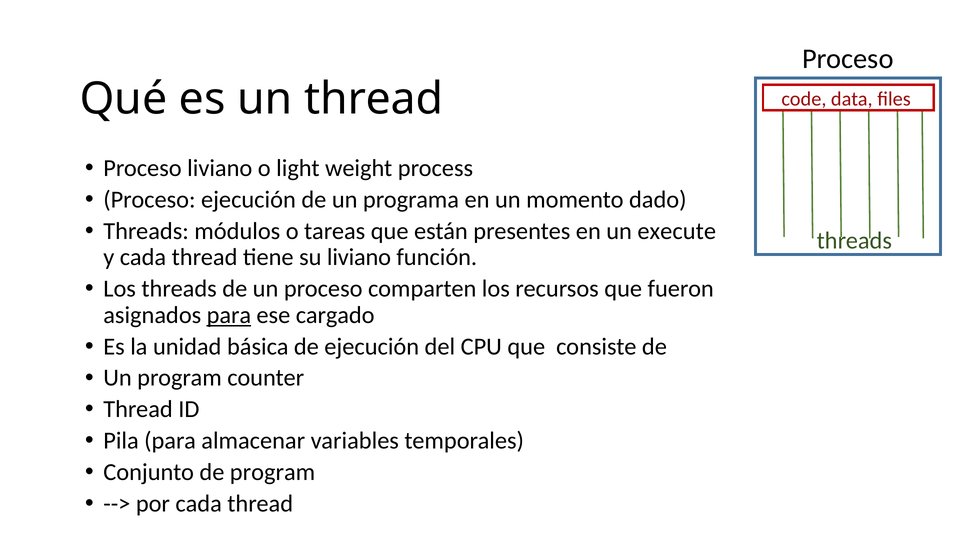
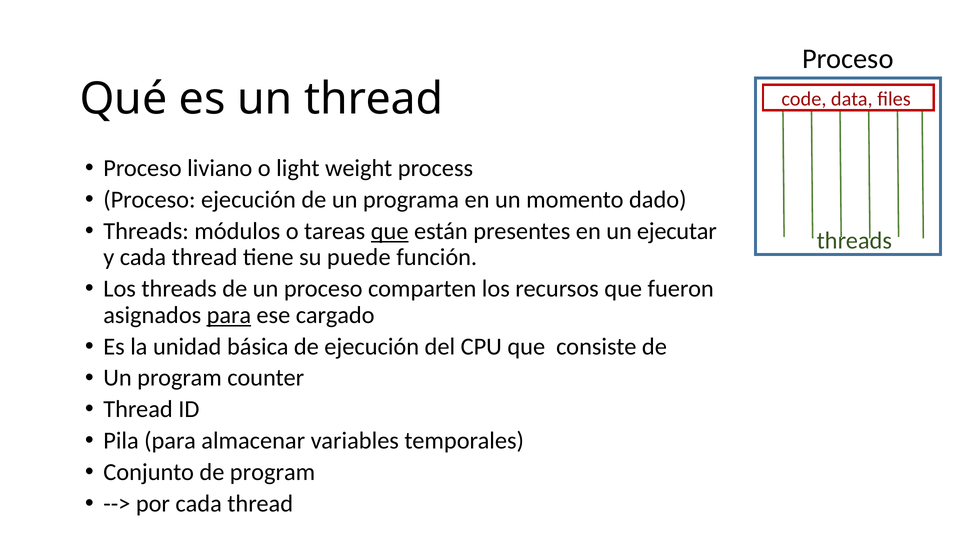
que underline: none -> present (390, 231)
execute: execute -> ejecutar (677, 231)
su liviano: liviano -> puede (359, 257)
